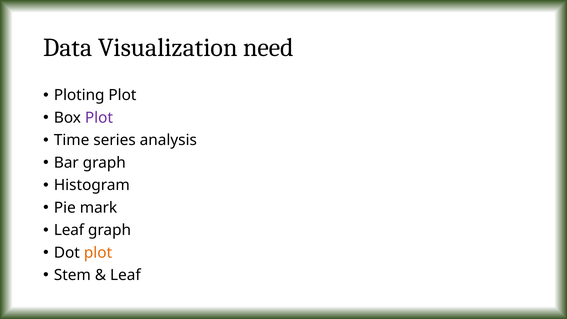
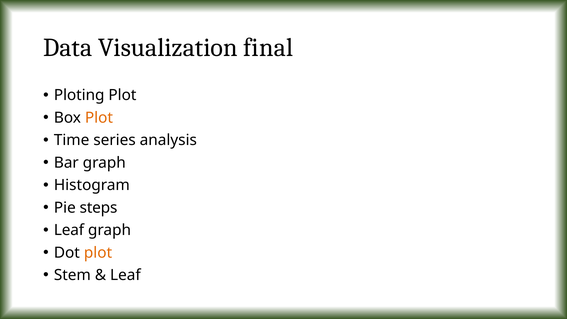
need: need -> final (268, 48)
Plot colour: purple -> orange (99, 118)
mark: mark -> steps (99, 208)
